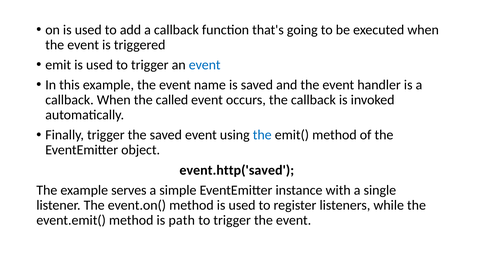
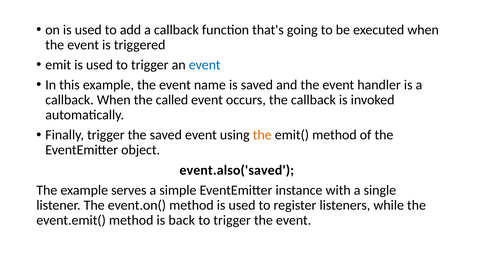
the colour: blue -> orange (262, 135)
event.http('saved: event.http('saved -> event.also('saved (237, 170)
path: path -> back (182, 220)
